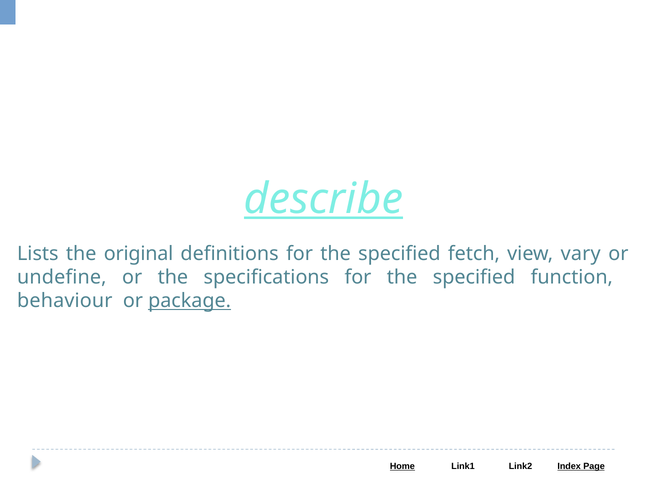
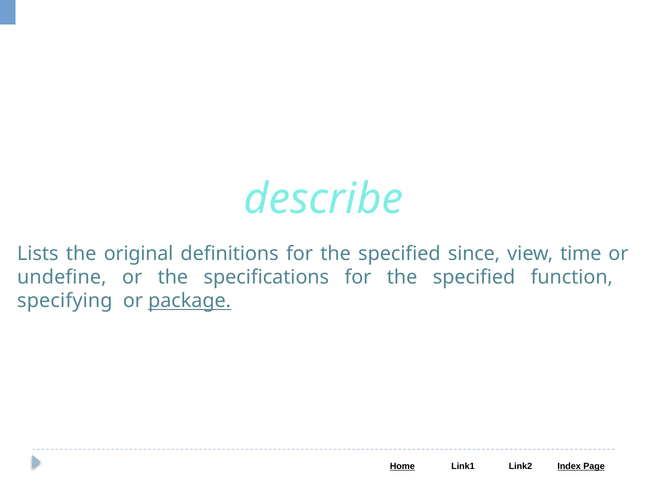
describe underline: present -> none (323, 199)
fetch: fetch -> since (474, 254)
vary: vary -> time (581, 254)
behaviour: behaviour -> specifying (65, 301)
